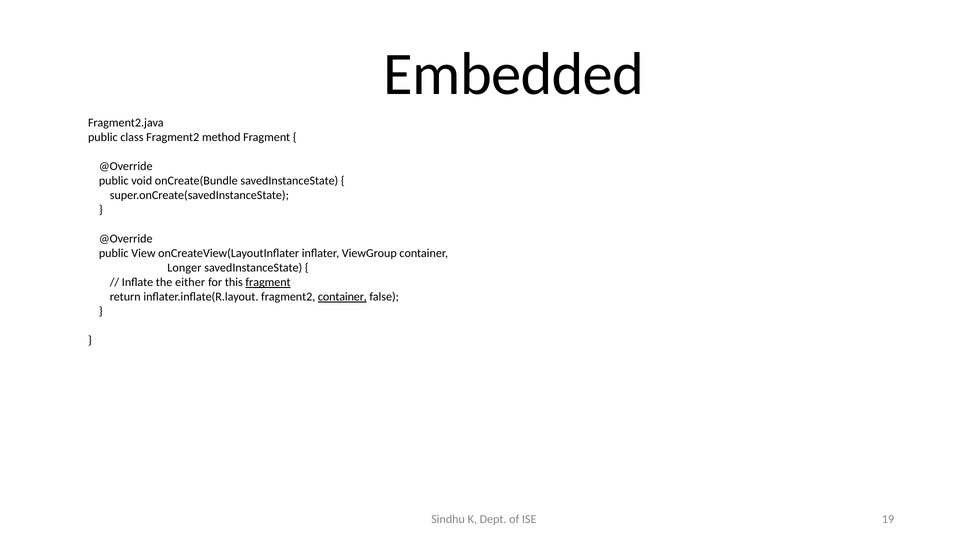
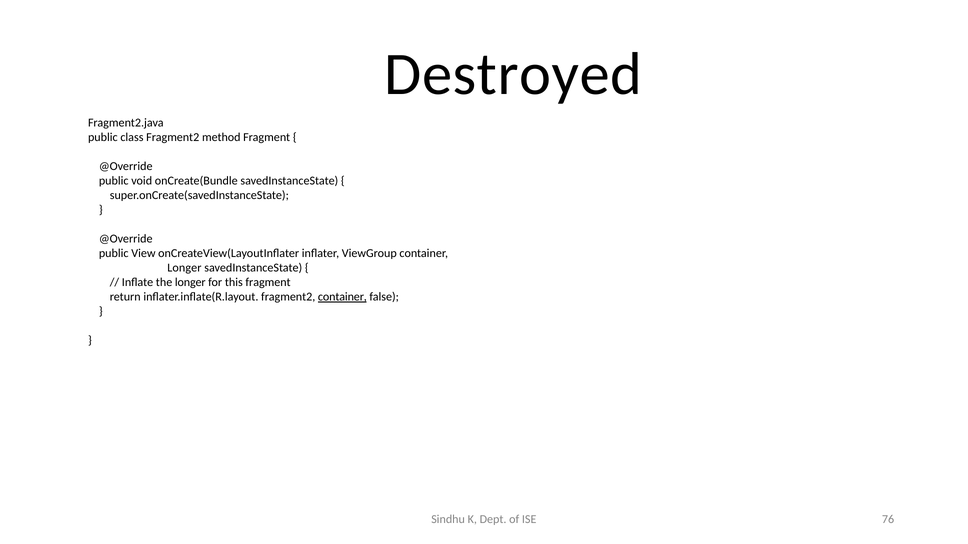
Embedded: Embedded -> Destroyed (513, 74)
the either: either -> longer (190, 283)
fragment underline: present -> none (268, 283)
19: 19 -> 76 (888, 520)
